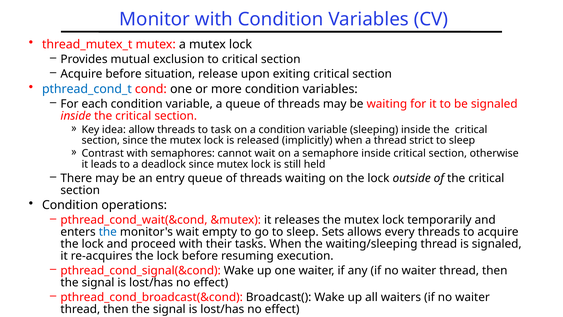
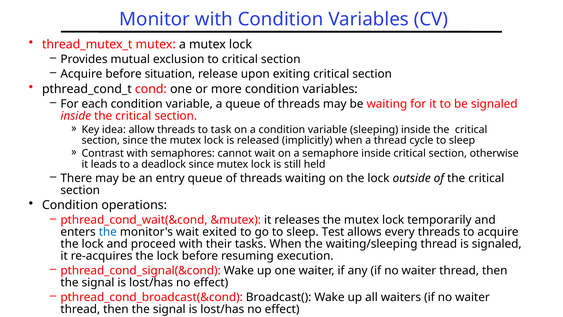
pthread_cond_t colour: blue -> black (87, 89)
strict: strict -> cycle (421, 140)
empty: empty -> exited (220, 232)
Sets: Sets -> Test (333, 232)
